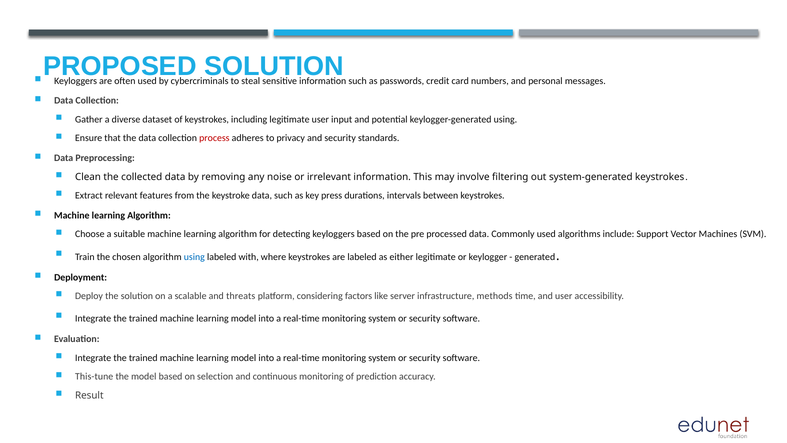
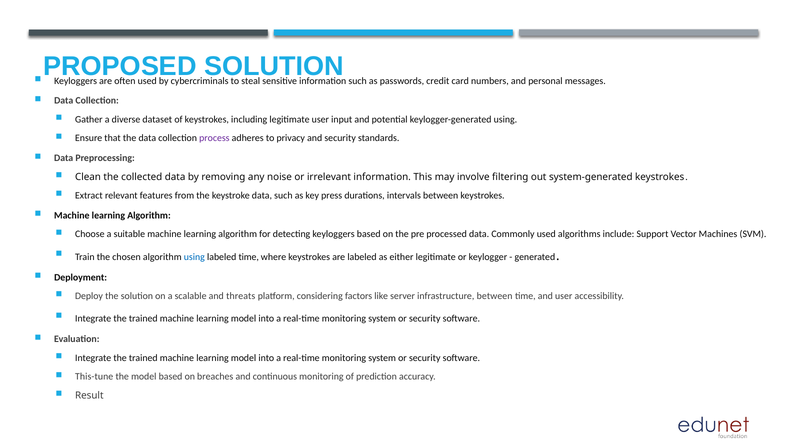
process colour: red -> purple (214, 138)
labeled with: with -> time (249, 257)
infrastructure methods: methods -> between (495, 296)
selection: selection -> breaches (215, 376)
